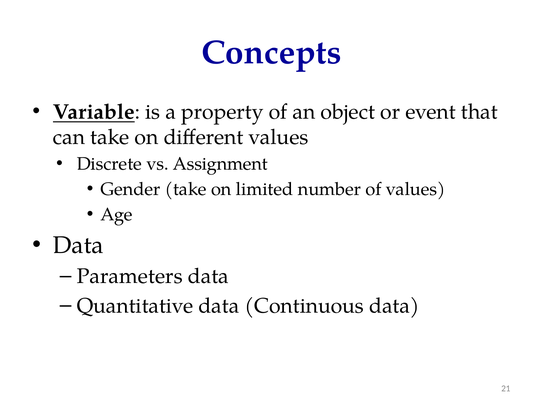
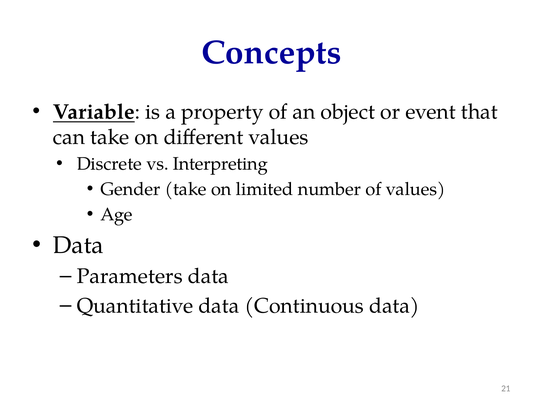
Assignment: Assignment -> Interpreting (220, 164)
